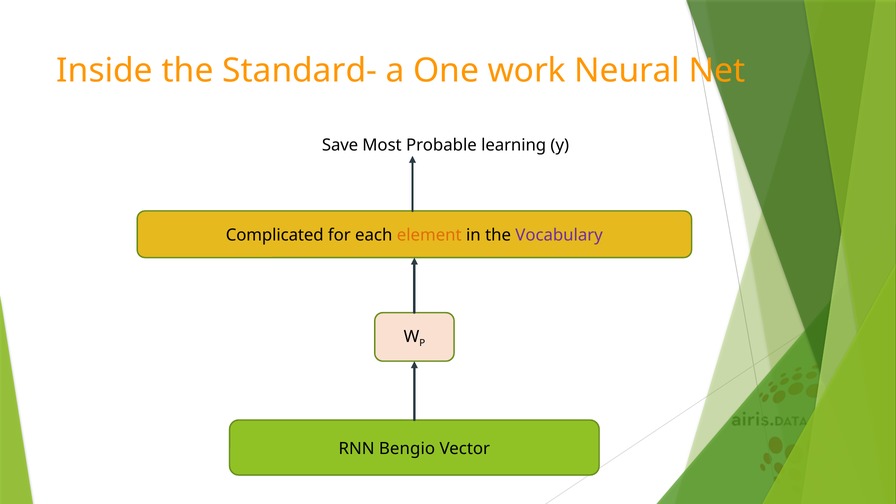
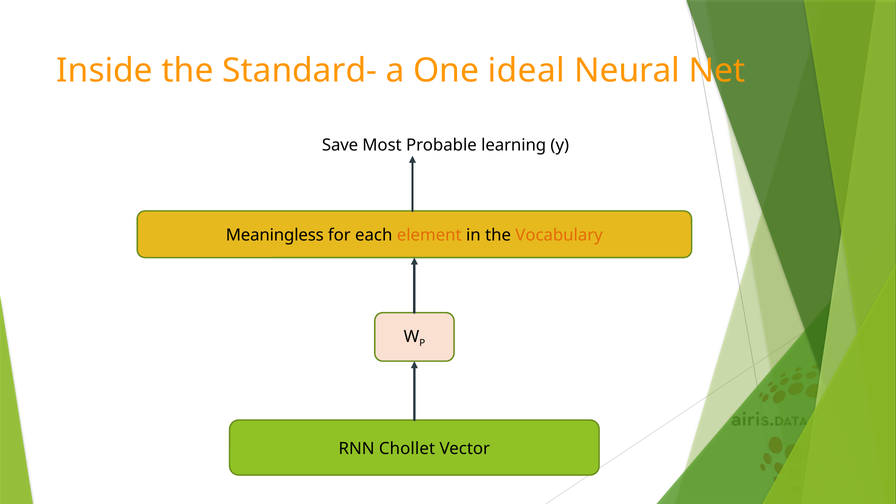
work: work -> ideal (526, 71)
Complicated: Complicated -> Meaningless (275, 235)
Vocabulary colour: purple -> orange (559, 235)
Bengio: Bengio -> Chollet (407, 449)
